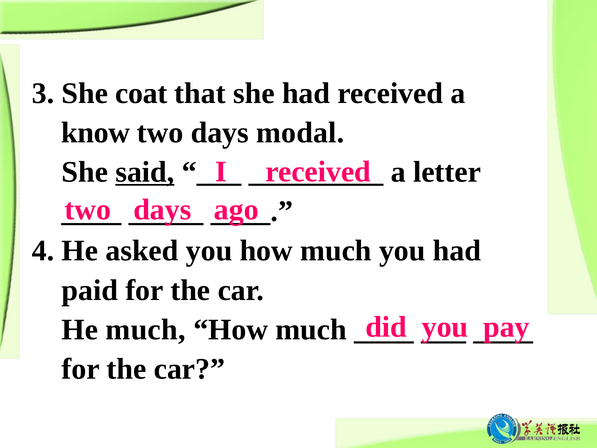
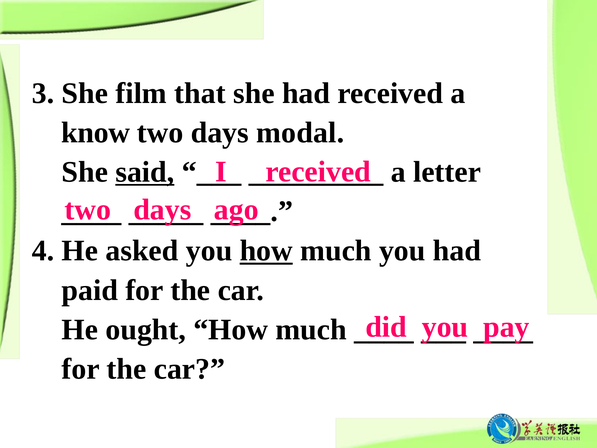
coat: coat -> film (141, 93)
how underline: none -> present (266, 251)
He much: much -> ought (146, 329)
